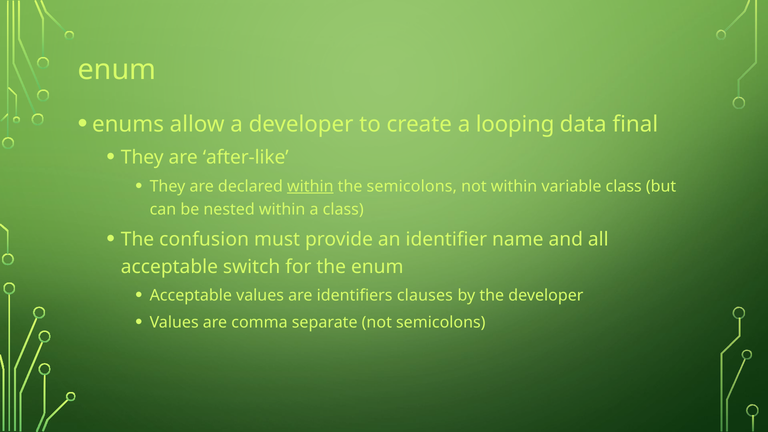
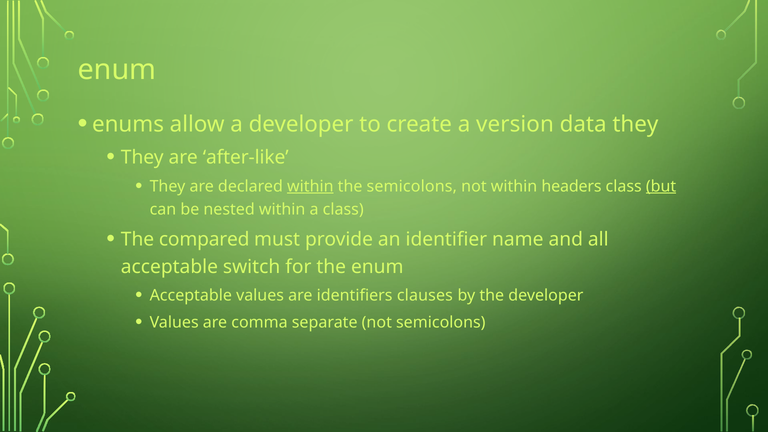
looping: looping -> version (515, 124)
data final: final -> they (635, 124)
variable: variable -> headers (572, 186)
but underline: none -> present (661, 186)
confusion: confusion -> compared (204, 239)
